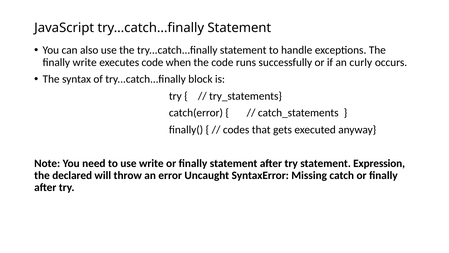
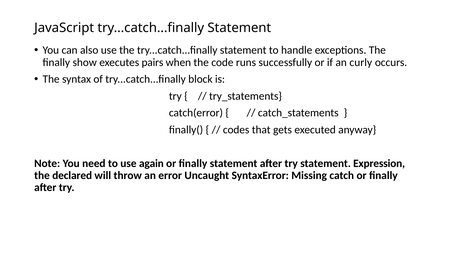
finally write: write -> show (85, 62)
executes code: code -> pairs (152, 62)
use write: write -> again (151, 163)
